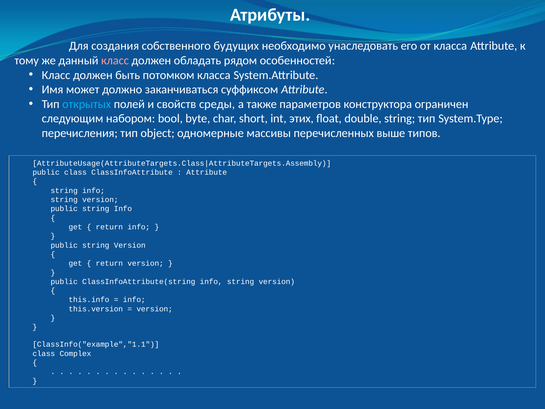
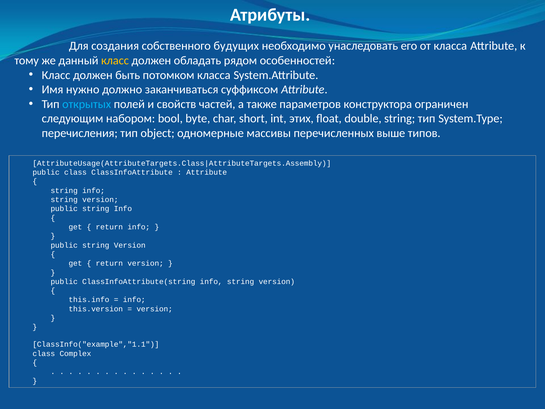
класс colour: pink -> yellow (115, 60)
может: может -> нужно (83, 90)
среды: среды -> частей (217, 104)
